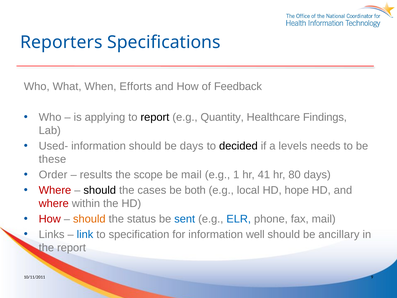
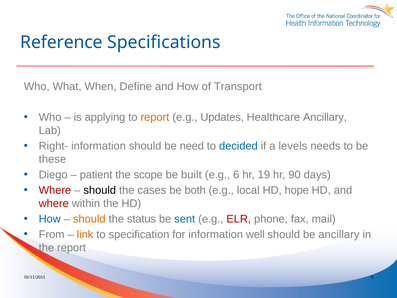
Reporters: Reporters -> Reference (61, 42)
Efforts: Efforts -> Define (136, 86)
Feedback: Feedback -> Transport (238, 86)
report colour: black -> orange (155, 117)
Quantity: Quantity -> Updates (222, 117)
Healthcare Findings: Findings -> Ancillary (325, 117)
Used-: Used- -> Right- (53, 146)
be days: days -> need (192, 146)
decided colour: black -> blue (238, 146)
Order: Order -> Diego (53, 175)
results: results -> patient (96, 175)
be mail: mail -> built (191, 175)
1: 1 -> 6 (236, 175)
41: 41 -> 19 (264, 175)
80: 80 -> 90 (295, 175)
How colour: red -> blue (50, 219)
ELR colour: blue -> red (239, 219)
Links: Links -> From (52, 234)
link colour: blue -> orange (85, 234)
